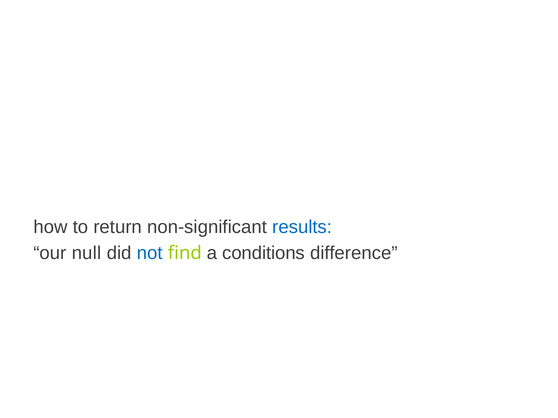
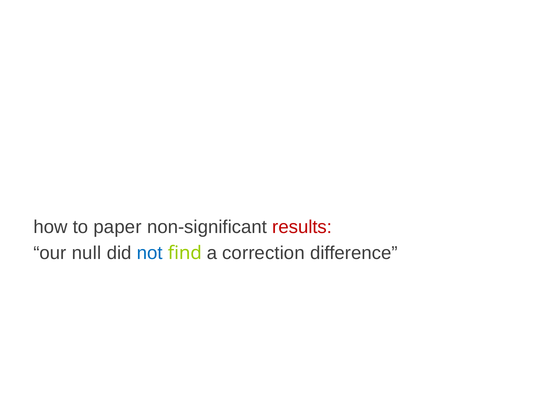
return: return -> paper (118, 227)
results colour: blue -> red (302, 227)
conditions: conditions -> correction (263, 253)
